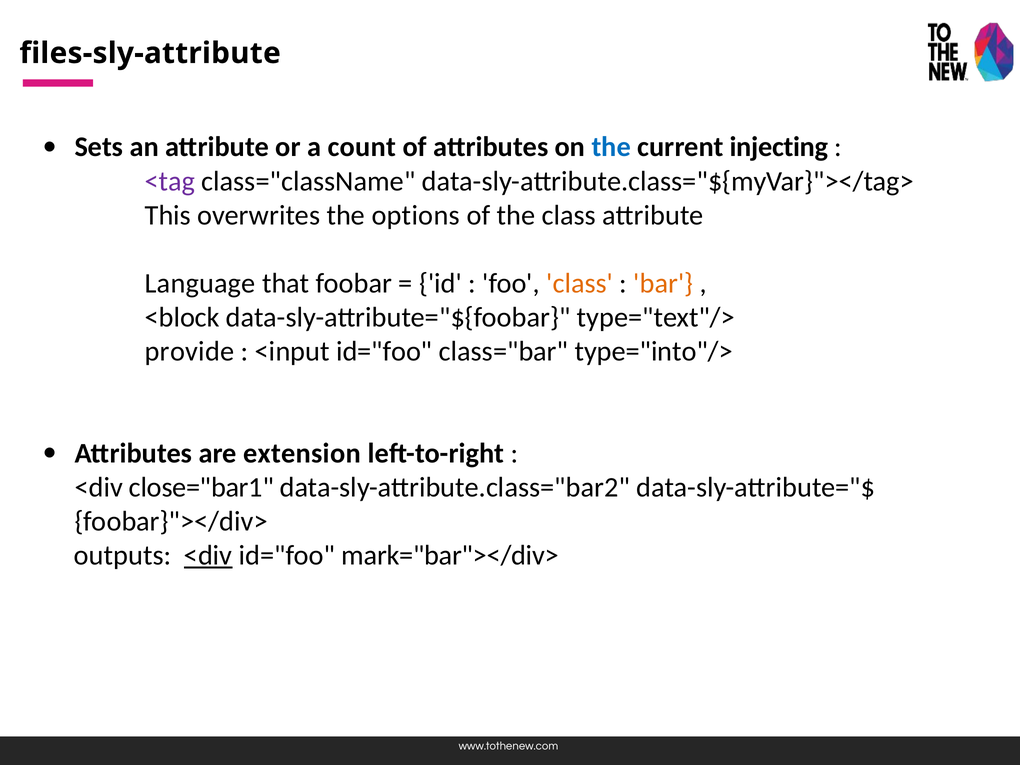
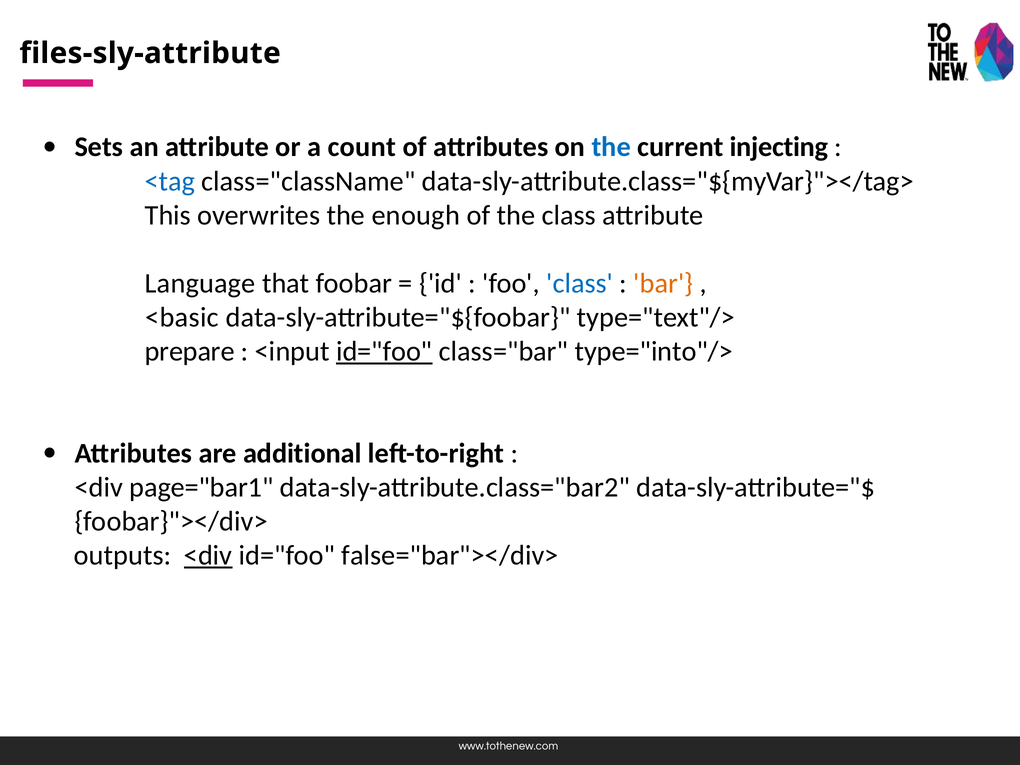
<tag colour: purple -> blue (170, 181)
options: options -> enough (416, 215)
class colour: orange -> blue (580, 283)
<block: <block -> <basic (182, 317)
provide: provide -> prepare (190, 351)
id="foo underline: none -> present (384, 351)
extension: extension -> additional (302, 453)
close="bar1: close="bar1 -> page="bar1 (201, 487)
mark="bar"></div>: mark="bar"></div> -> false="bar"></div> (450, 555)
